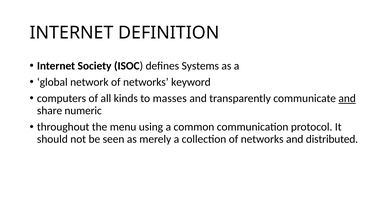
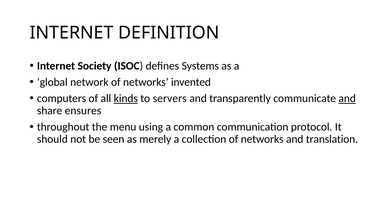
keyword: keyword -> invented (191, 82)
kinds underline: none -> present (126, 98)
masses: masses -> servers (170, 98)
numeric: numeric -> ensures (83, 111)
distributed: distributed -> translation (332, 139)
